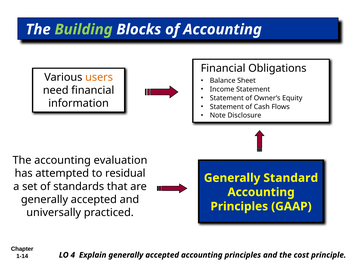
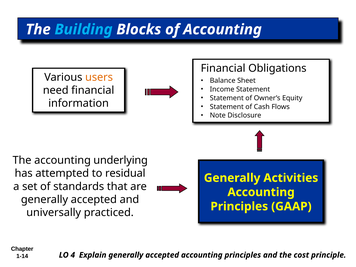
Building colour: light green -> light blue (84, 29)
evaluation: evaluation -> underlying (121, 160)
Standard: Standard -> Activities (291, 178)
